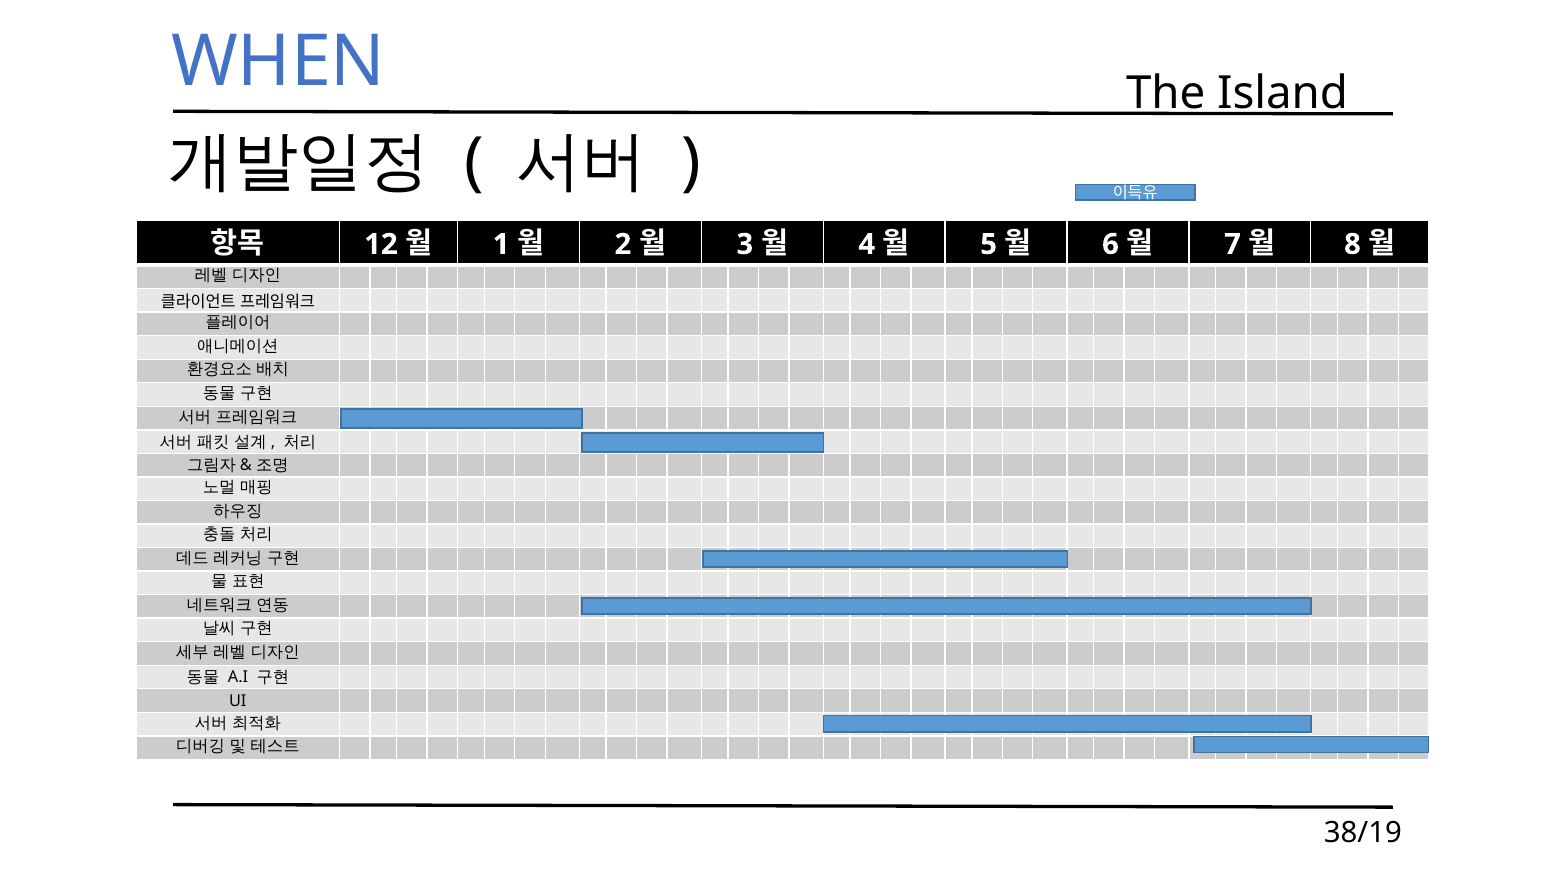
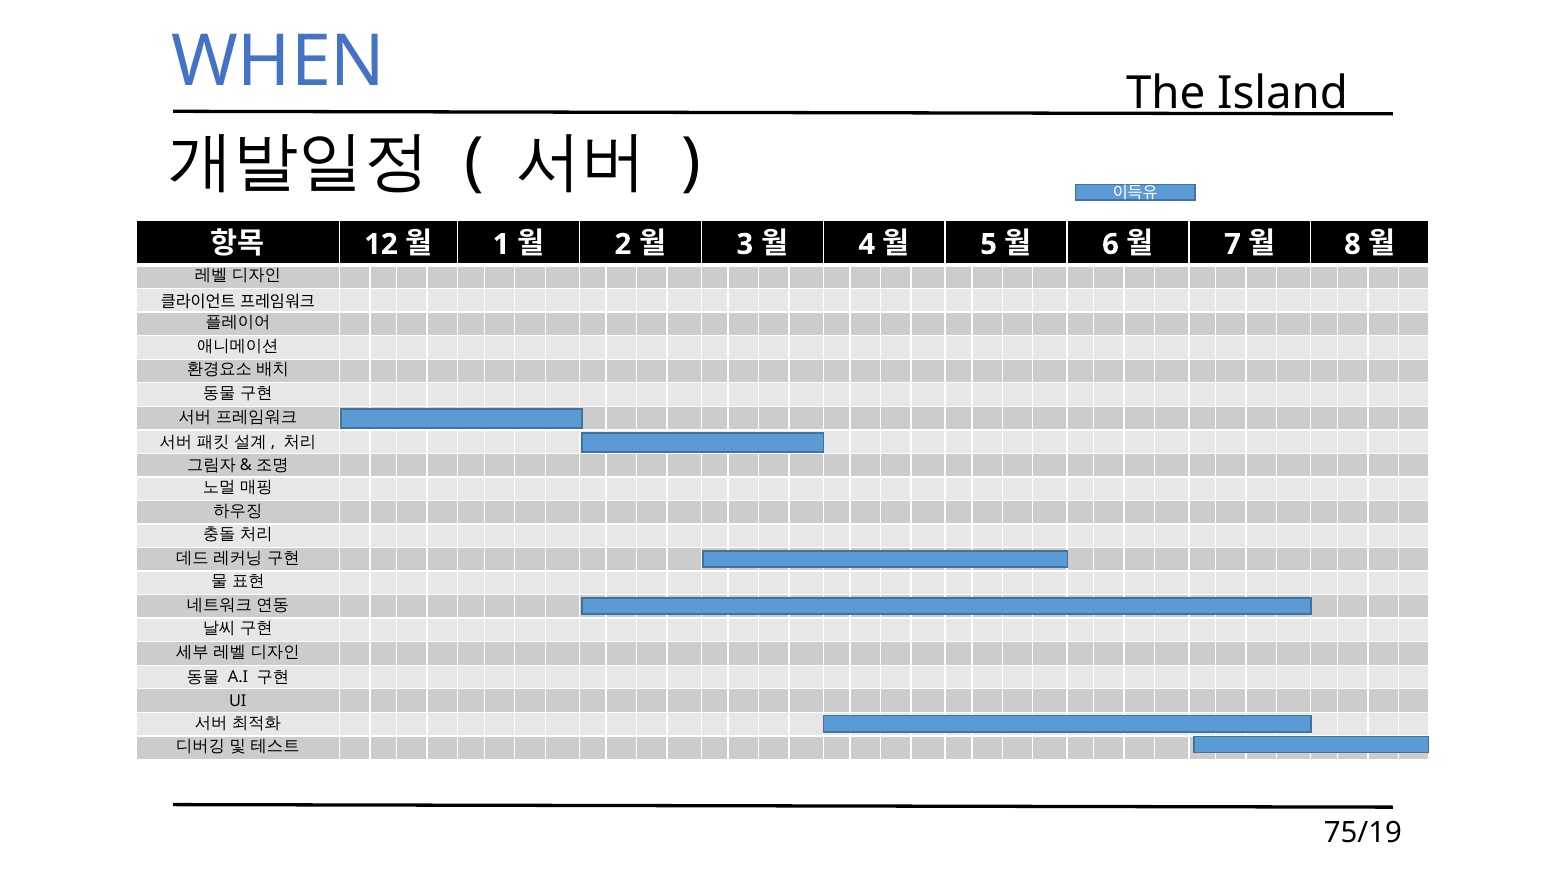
38/19: 38/19 -> 75/19 (1363, 832)
